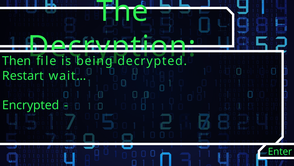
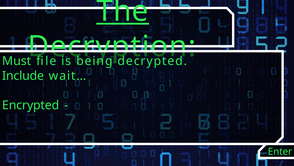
The underline: none -> present (122, 11)
Then: Then -> Must (17, 61)
Restart: Restart -> Include (23, 76)
